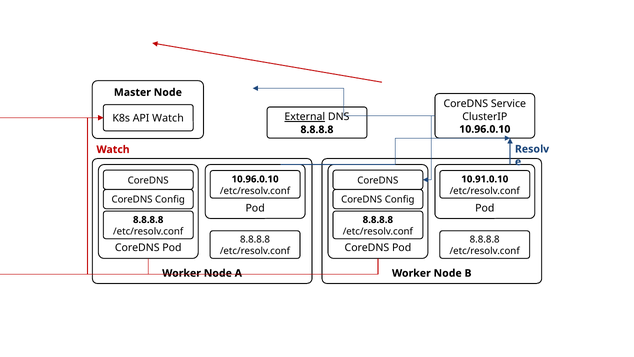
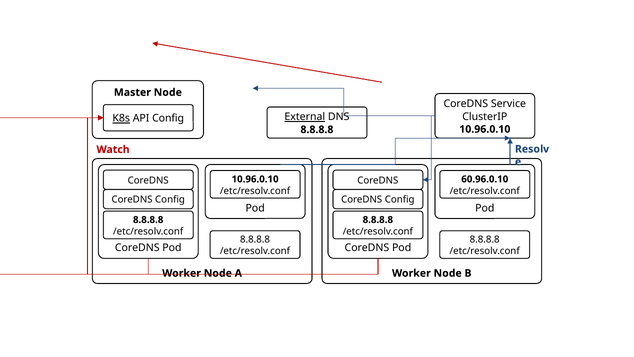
K8s underline: none -> present (121, 118)
API Watch: Watch -> Config (168, 118)
10.91.0.10: 10.91.0.10 -> 60.96.0.10 (485, 179)
